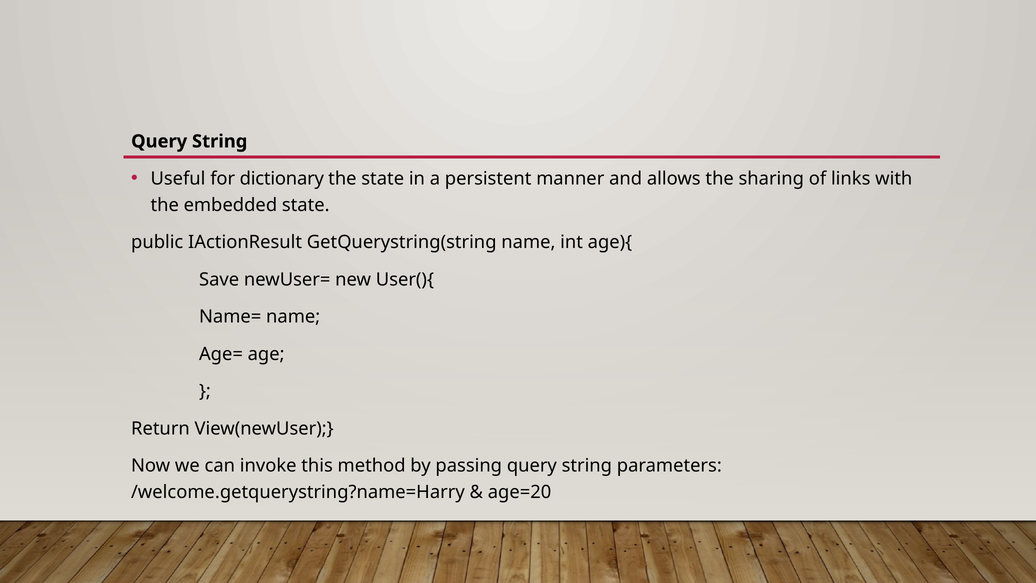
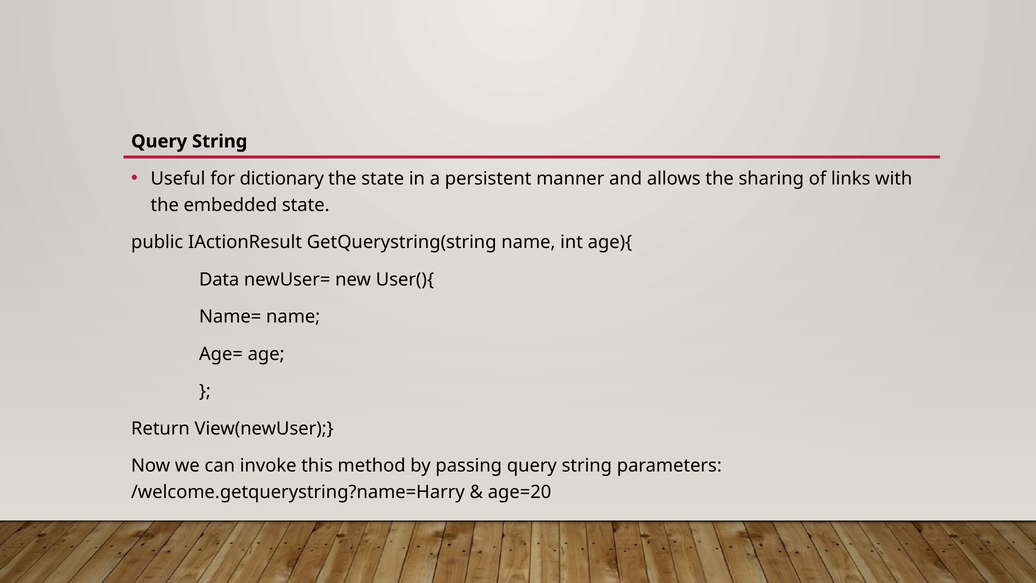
Save: Save -> Data (219, 279)
